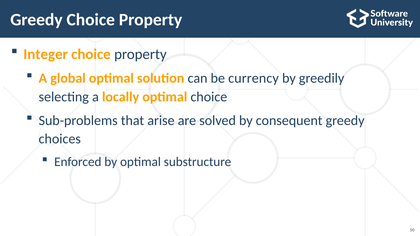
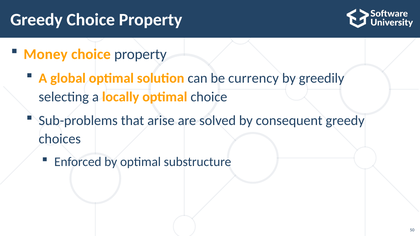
Integer: Integer -> Money (46, 54)
